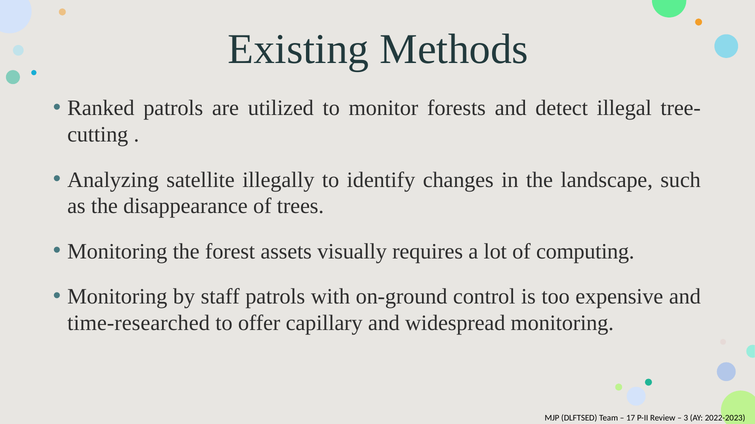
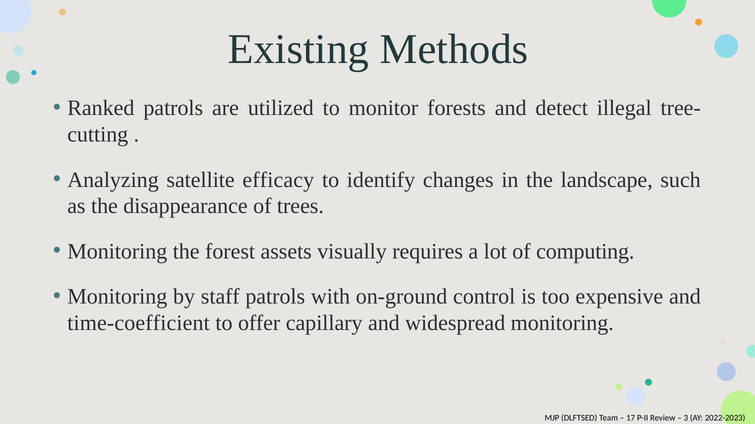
illegally: illegally -> efficacy (278, 180)
time-researched: time-researched -> time-coefficient (139, 324)
